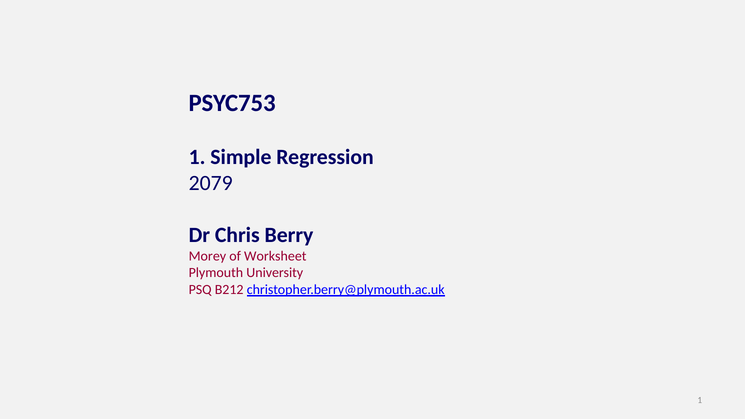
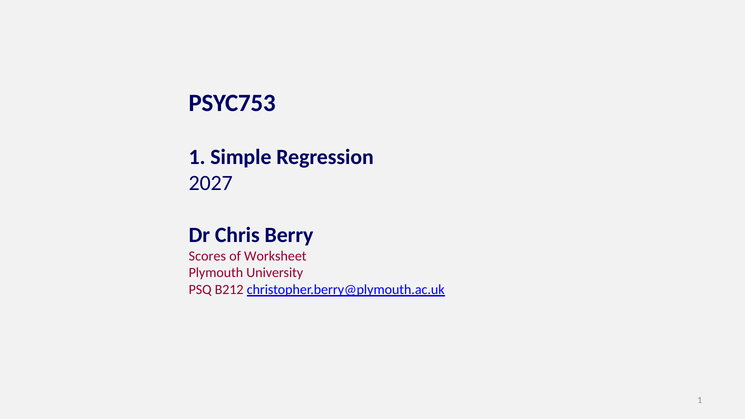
2079: 2079 -> 2027 (211, 183)
Morey: Morey -> Scores (207, 256)
